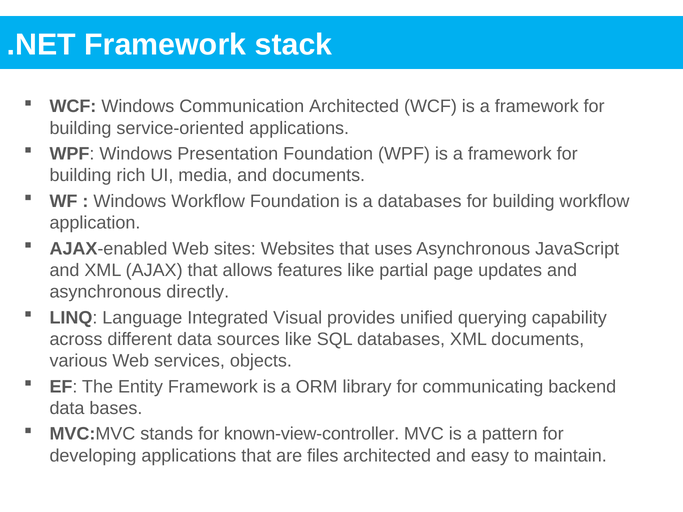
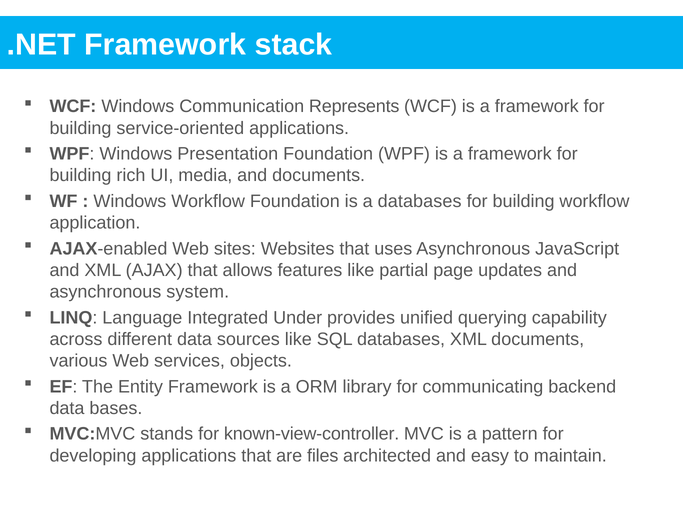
Communication Architected: Architected -> Represents (354, 107)
directly: directly -> system (198, 292)
Visual: Visual -> Under (298, 318)
